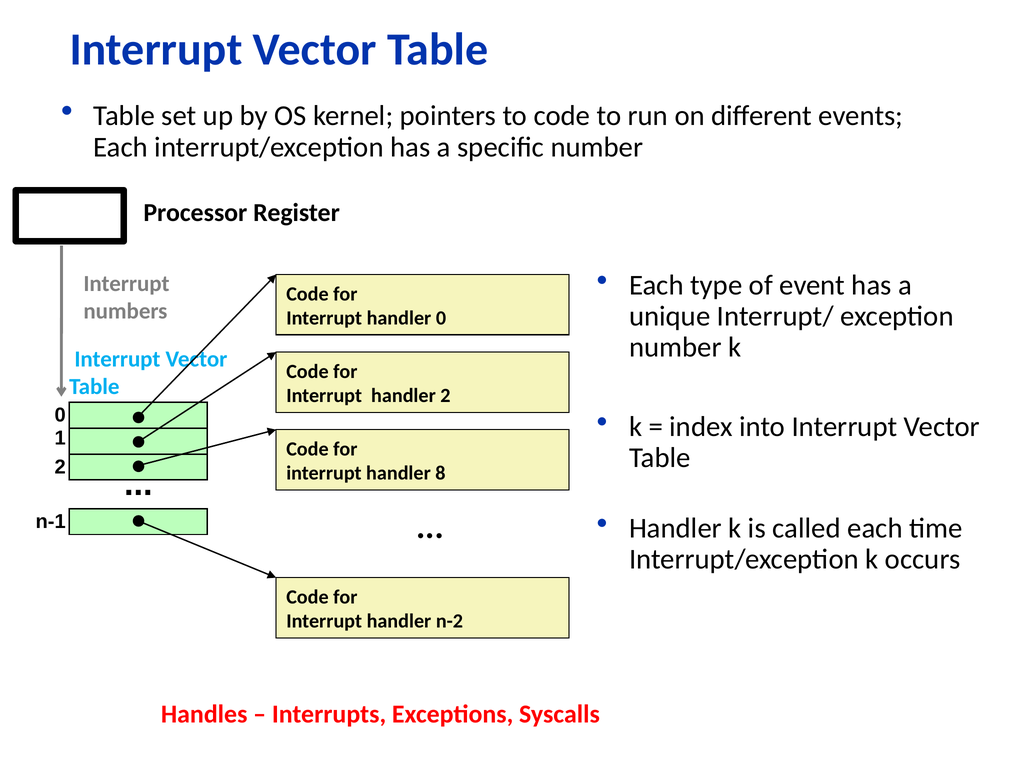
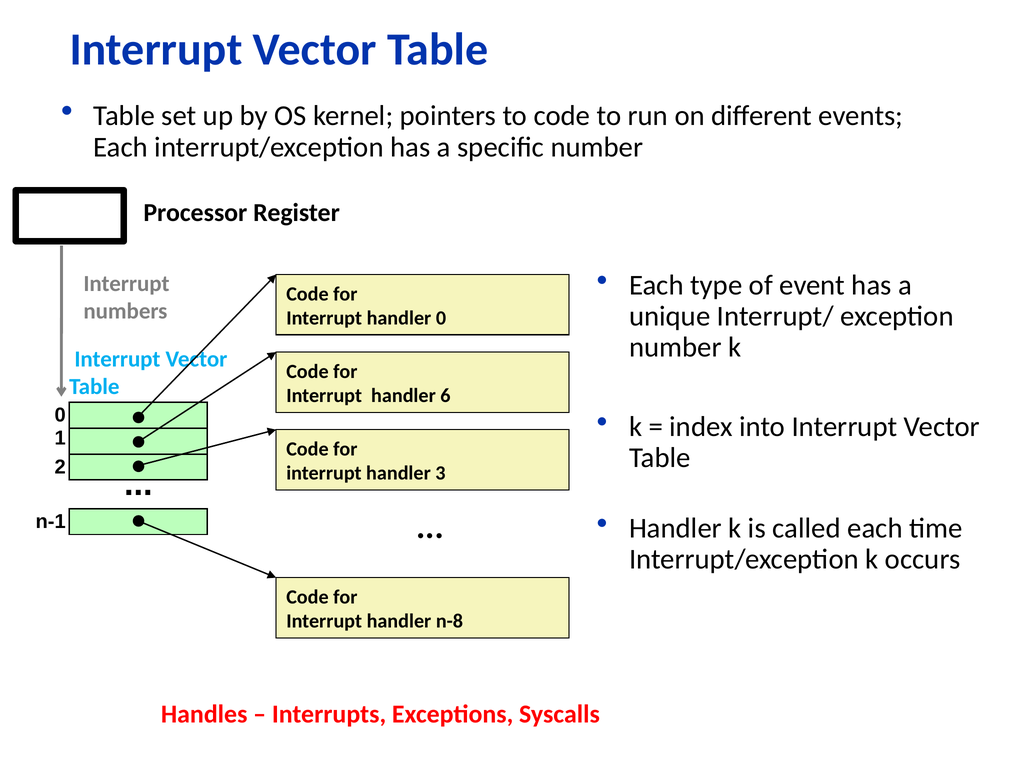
handler 2: 2 -> 6 (445, 396)
8: 8 -> 3 (440, 473)
n-2: n-2 -> n-8 (449, 622)
